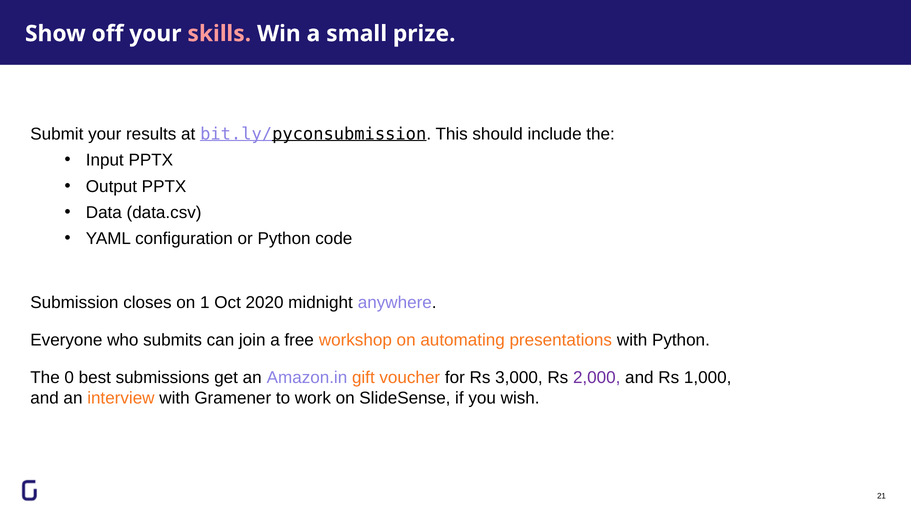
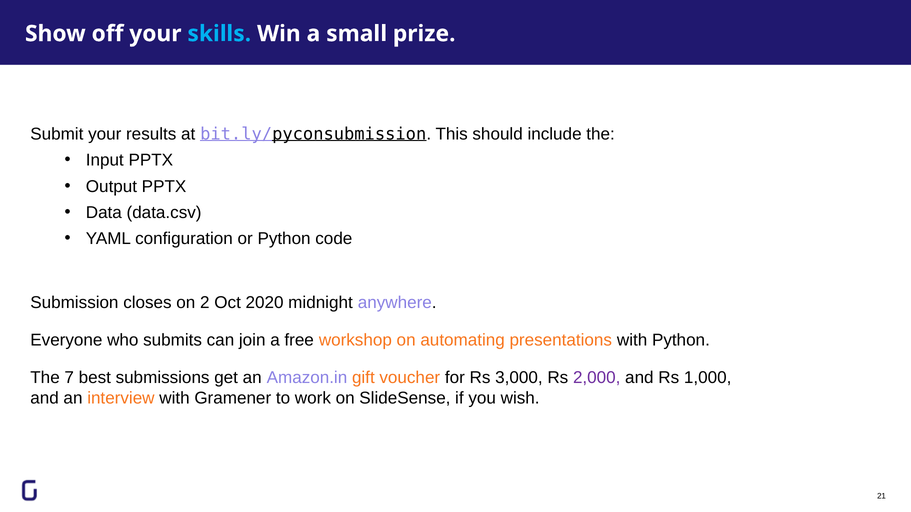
skills colour: pink -> light blue (219, 34)
1: 1 -> 2 (205, 303)
0: 0 -> 7 (69, 378)
